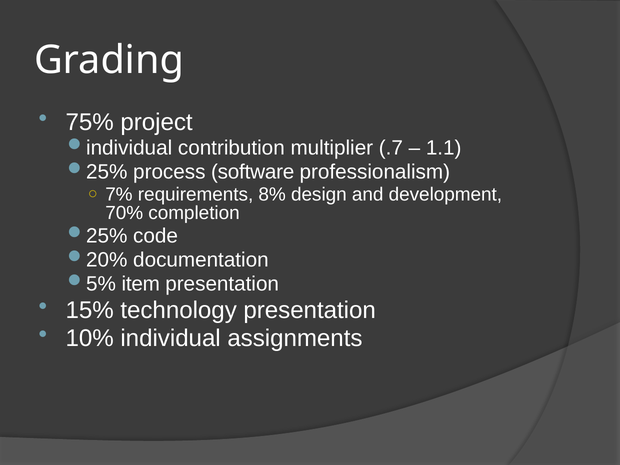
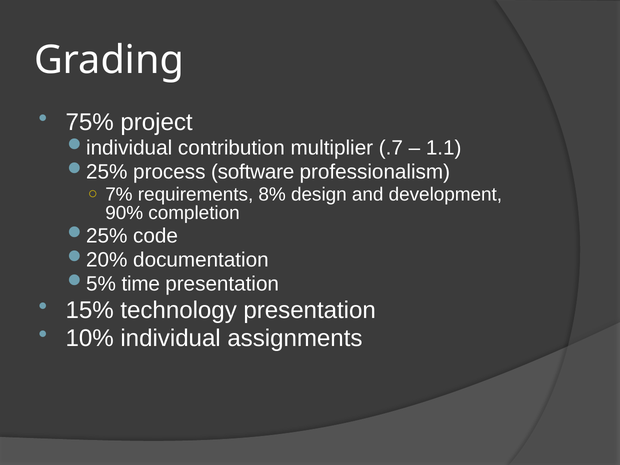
70%: 70% -> 90% (124, 213)
item: item -> time (141, 284)
